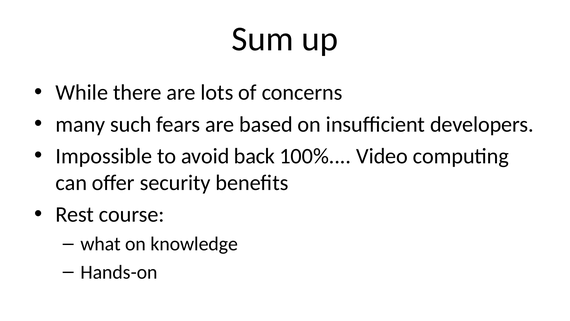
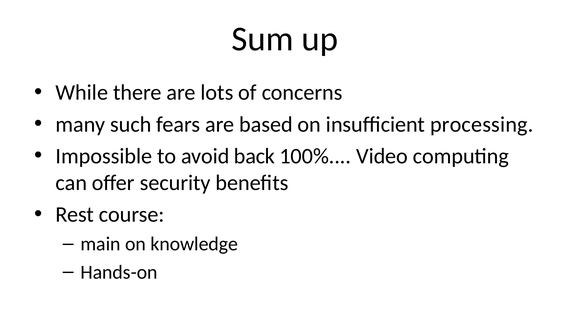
developers: developers -> processing (482, 124)
what: what -> main (101, 244)
